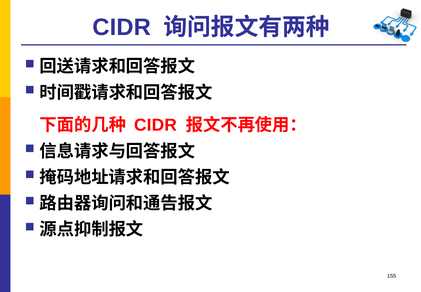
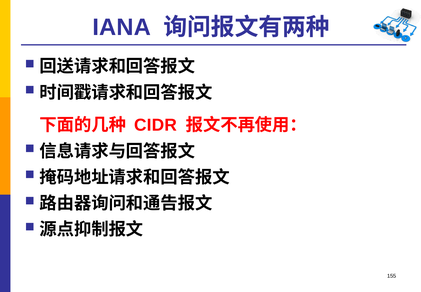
CIDR: CIDR -> IANA (122, 27)
